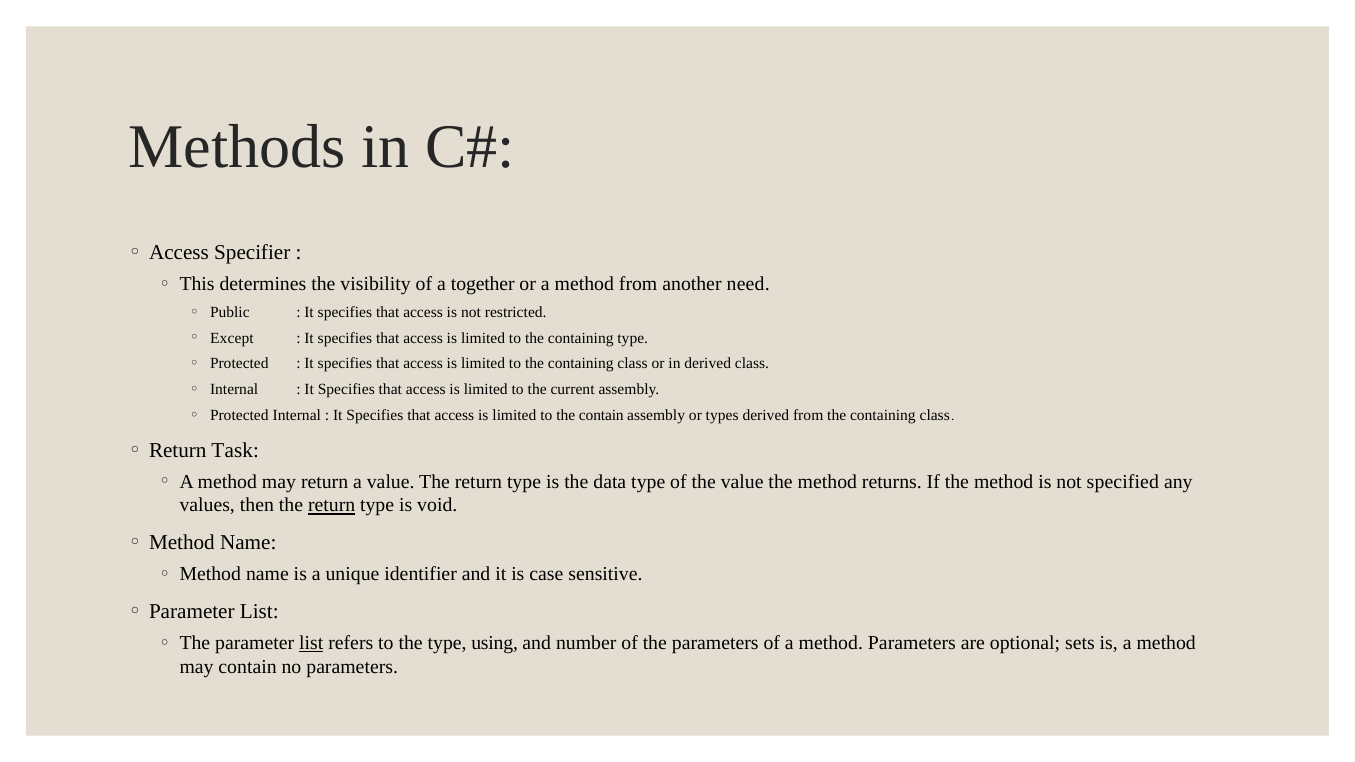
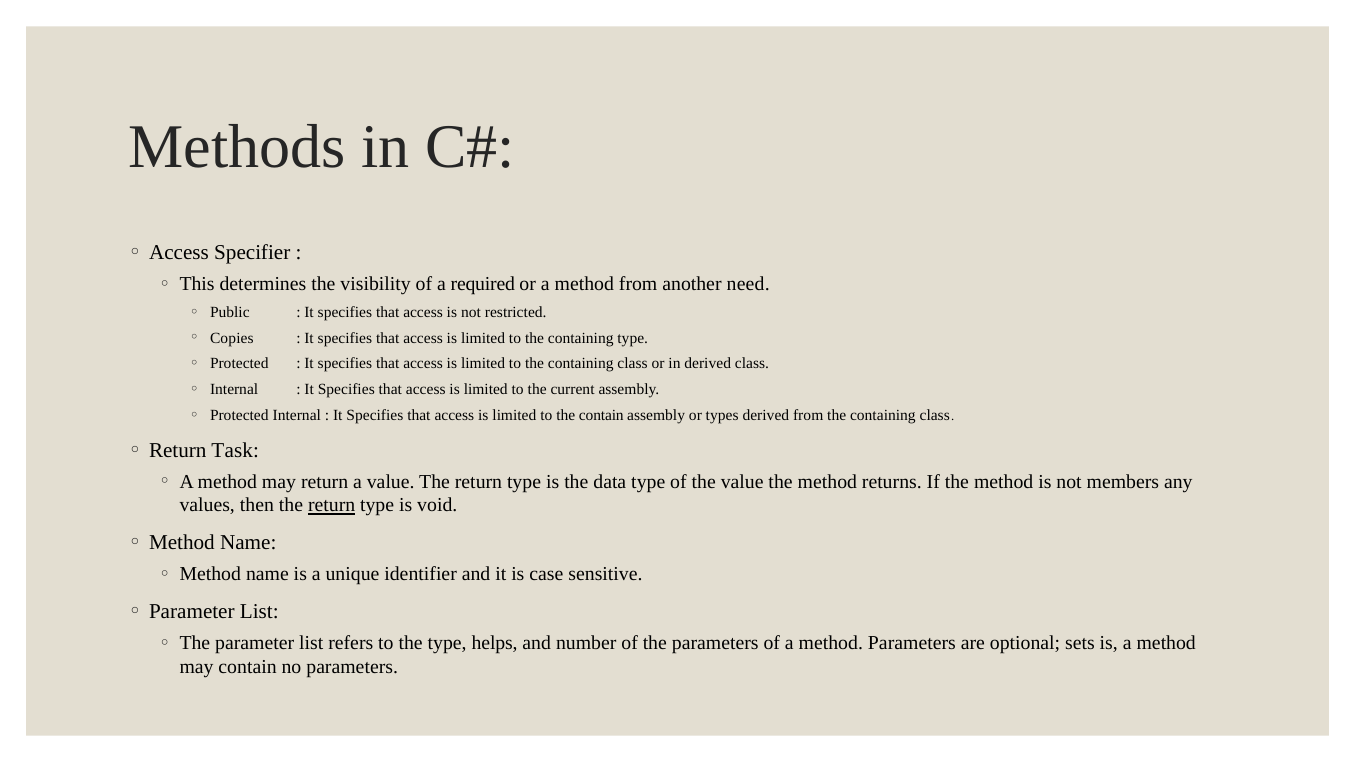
together: together -> required (483, 285)
Except: Except -> Copies (232, 338)
specified: specified -> members (1123, 482)
list underline: present -> none (311, 643)
using: using -> helps (495, 643)
